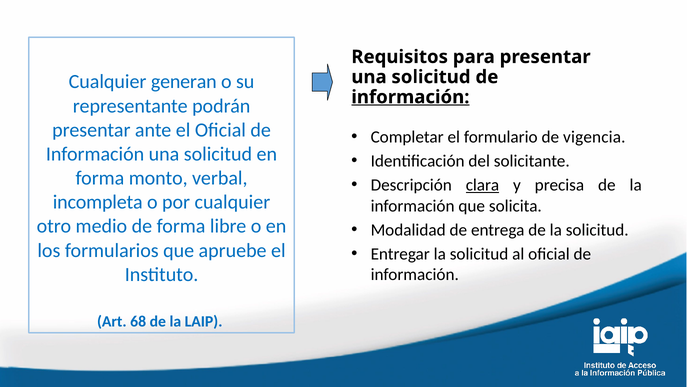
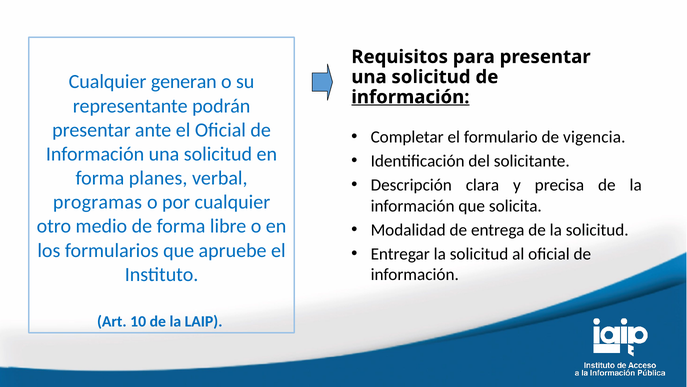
monto: monto -> planes (158, 178)
clara underline: present -> none (482, 185)
incompleta: incompleta -> programas (98, 202)
68: 68 -> 10 (138, 321)
